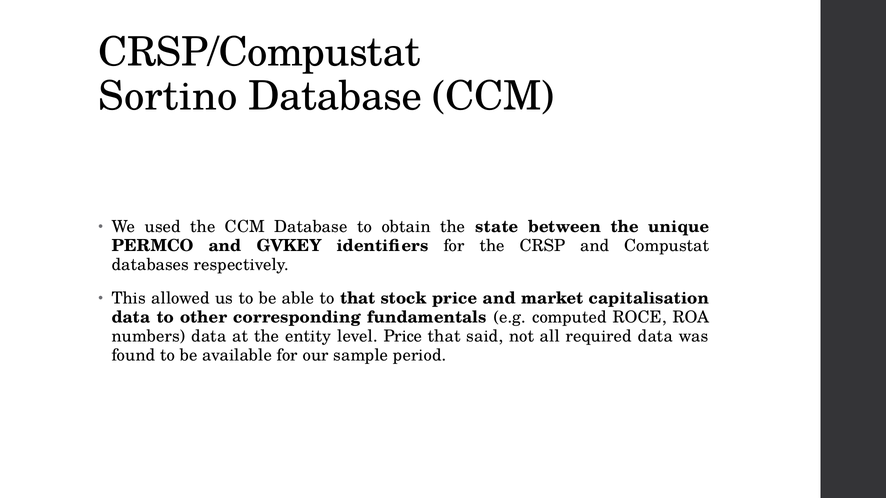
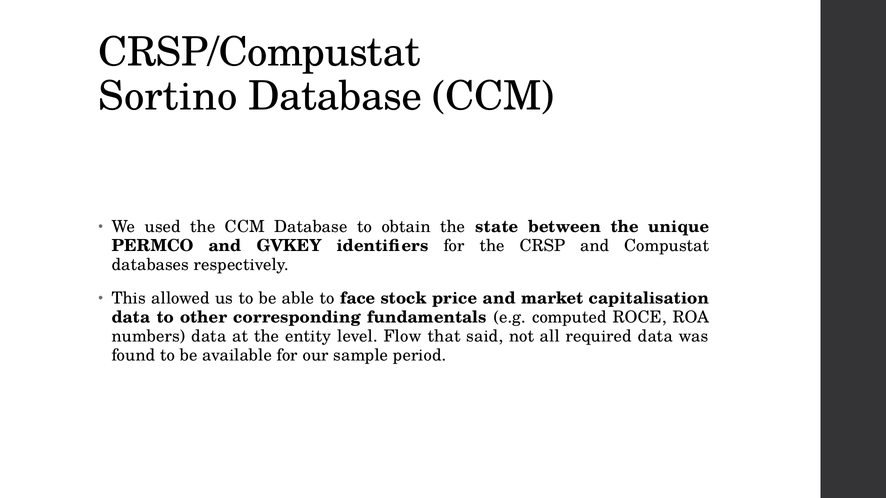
to that: that -> face (358, 299)
level Price: Price -> Flow (403, 336)
